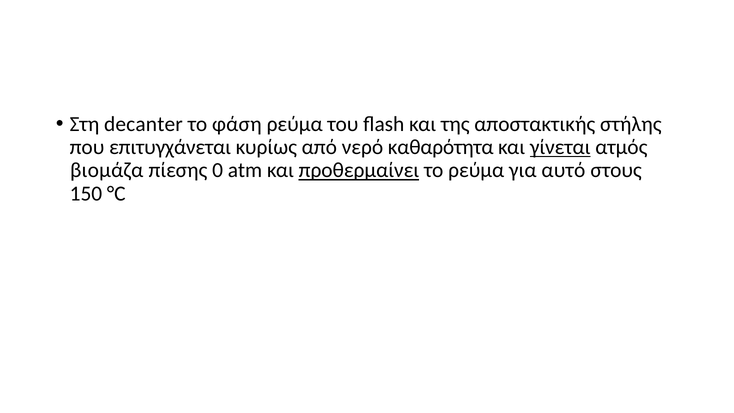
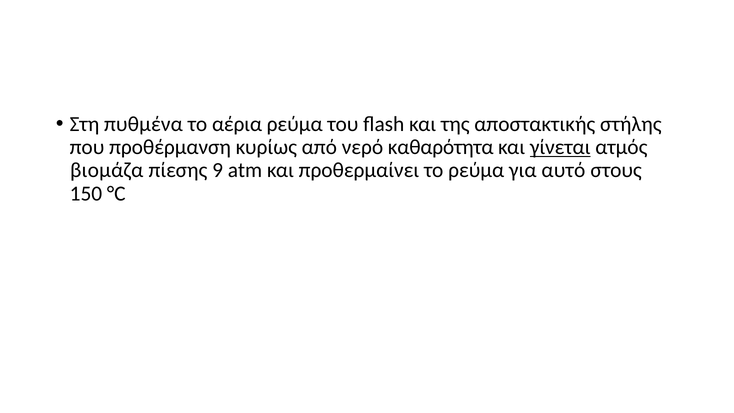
decanter: decanter -> πυθμένα (143, 124)
φάση: φάση -> αέρια (237, 124)
επιτυγχάνεται: επιτυγχάνεται -> προθέρμανση (170, 147)
0: 0 -> 9 (218, 170)
προθερμαίνει underline: present -> none (359, 170)
